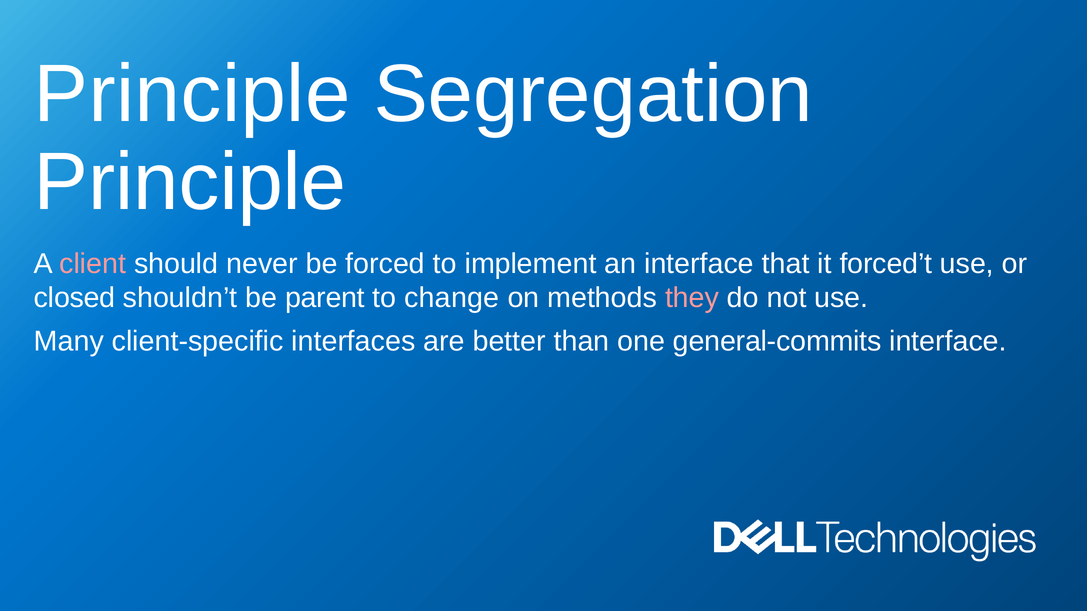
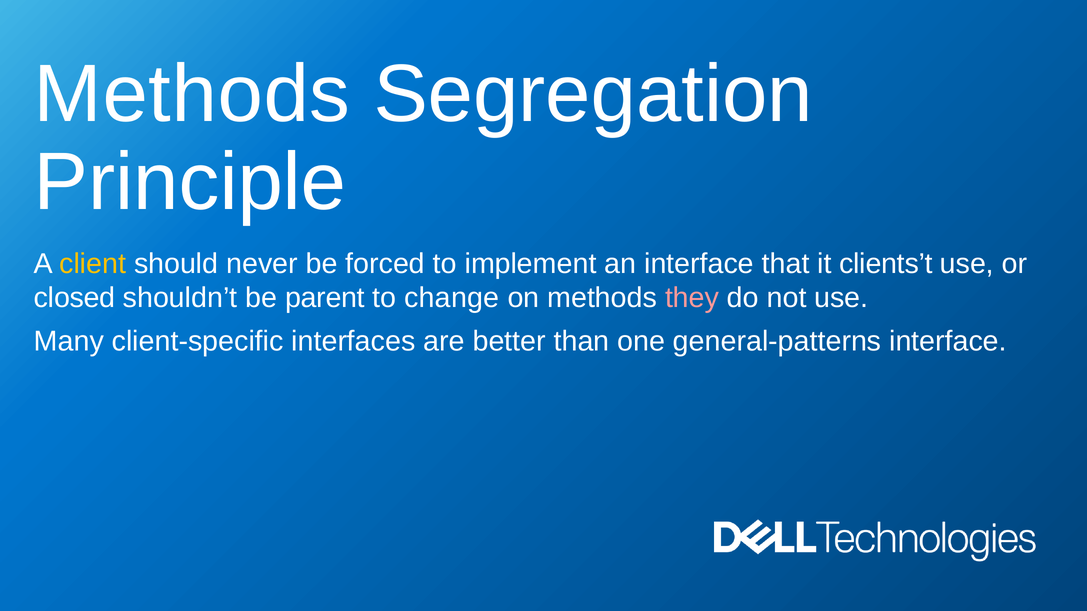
Principle: Principle -> Methods (192, 95)
client colour: pink -> yellow (93, 264)
forced’t: forced’t -> clients’t (886, 264)
general-commits: general-commits -> general-patterns (777, 342)
